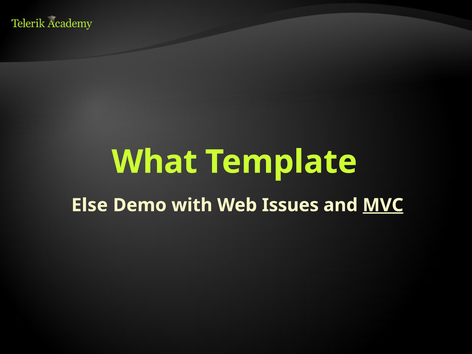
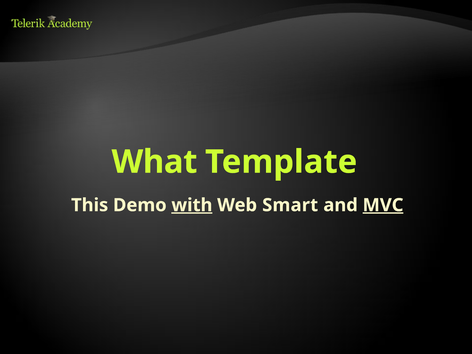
Else: Else -> This (90, 205)
with underline: none -> present (192, 205)
Issues: Issues -> Smart (290, 205)
